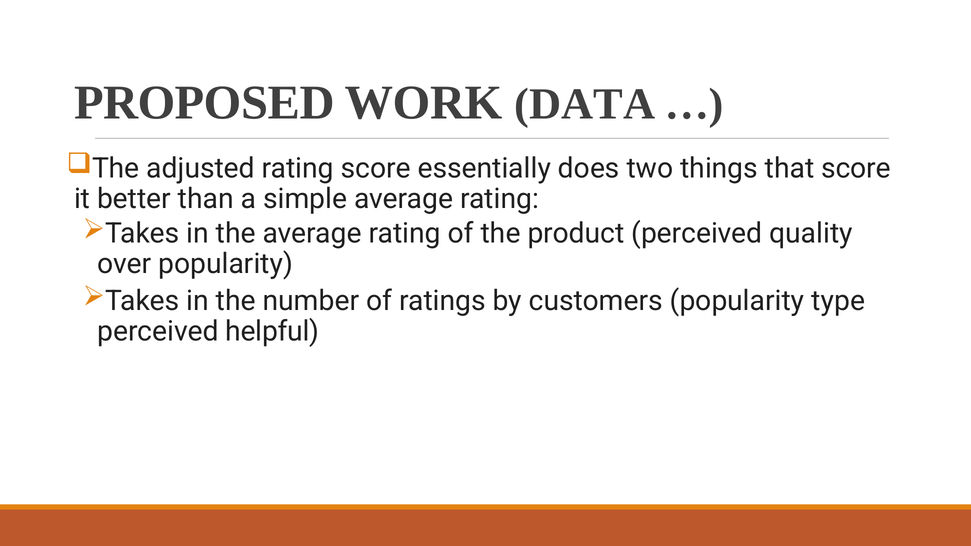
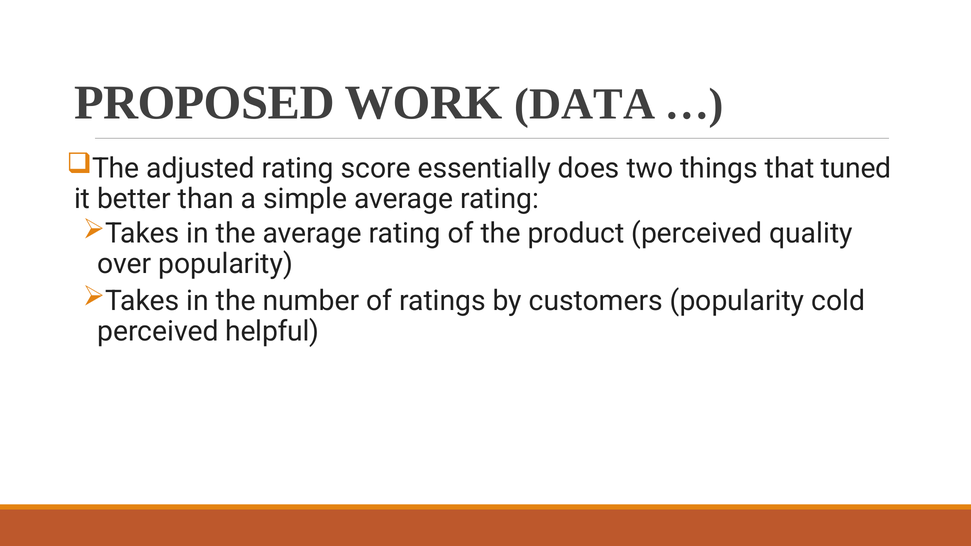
that score: score -> tuned (856, 168)
type: type -> cold (838, 301)
